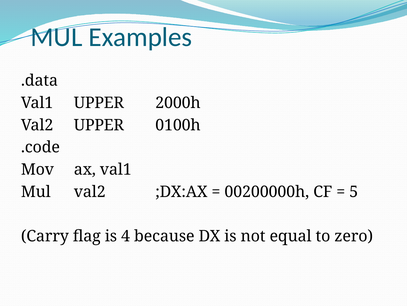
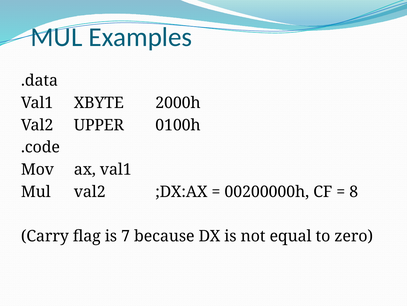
Val1 UPPER: UPPER -> XBYTE (99, 103)
5: 5 -> 8 (354, 191)
4: 4 -> 7 (126, 236)
